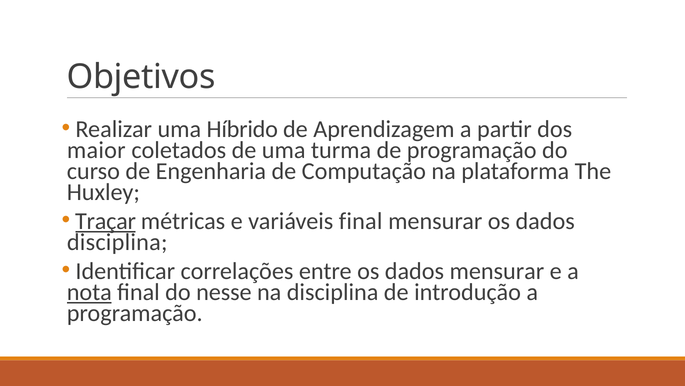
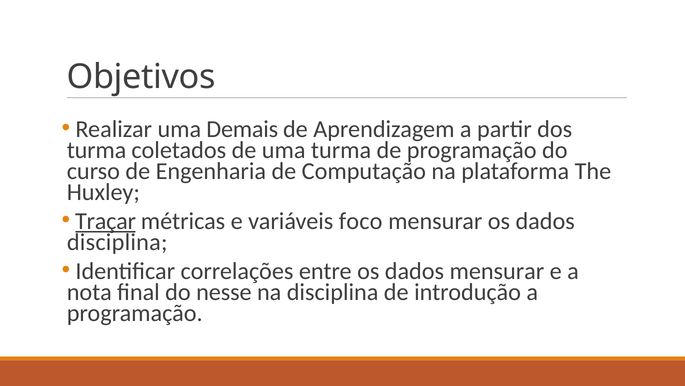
Híbrido: Híbrido -> Demais (242, 129)
maior: maior -> turma (97, 150)
variáveis final: final -> foco (361, 221)
nota underline: present -> none (89, 292)
